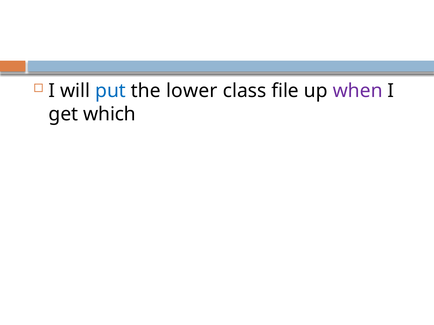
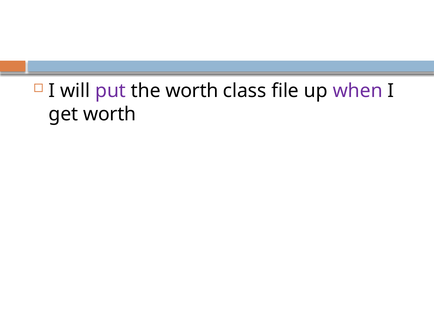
put colour: blue -> purple (111, 91)
the lower: lower -> worth (192, 91)
get which: which -> worth (110, 114)
